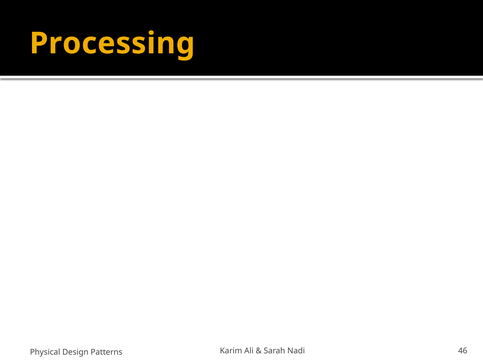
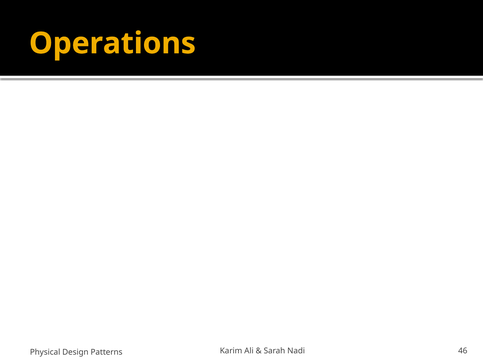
Processing: Processing -> Operations (112, 43)
